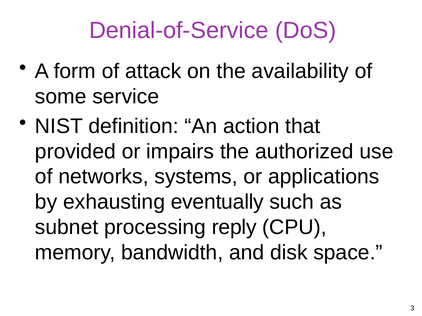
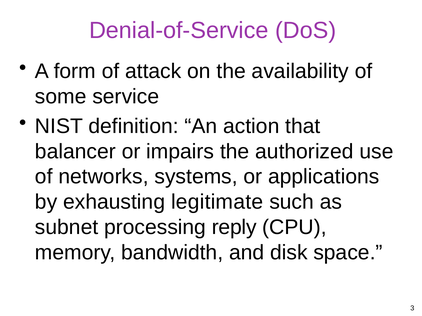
provided: provided -> balancer (75, 152)
eventually: eventually -> legitimate (217, 202)
